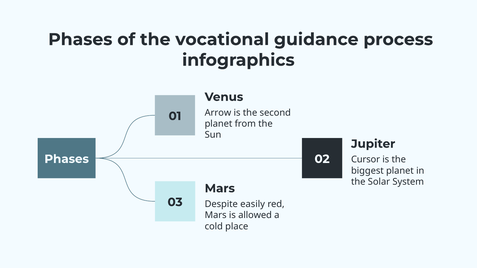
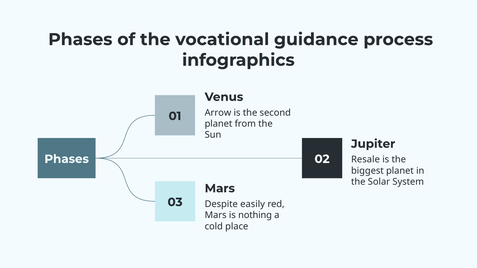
Cursor: Cursor -> Resale (365, 160)
allowed: allowed -> nothing (255, 215)
